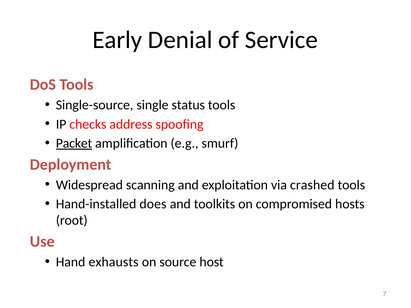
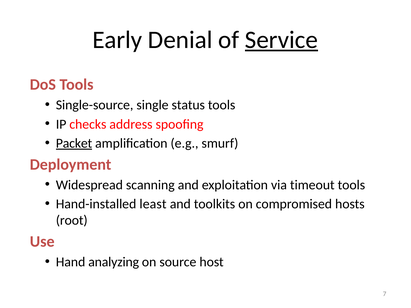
Service underline: none -> present (281, 40)
crashed: crashed -> timeout (312, 185)
does: does -> least (153, 204)
exhausts: exhausts -> analyzing (114, 262)
